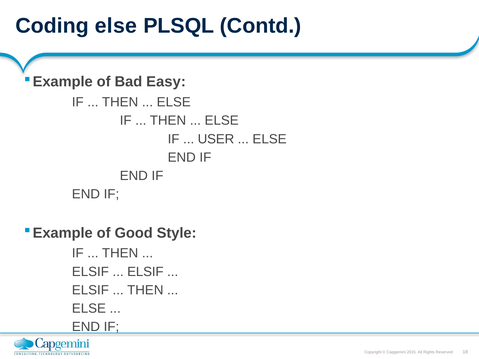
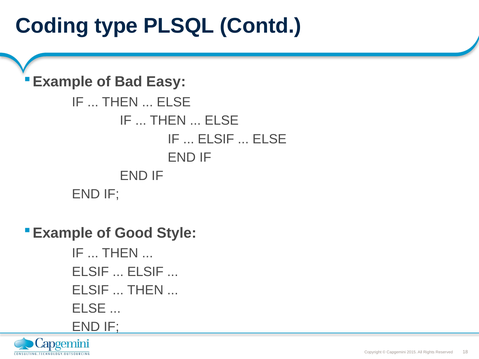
Coding else: else -> type (116, 26)
USER: USER -> ELSIF (216, 139)
